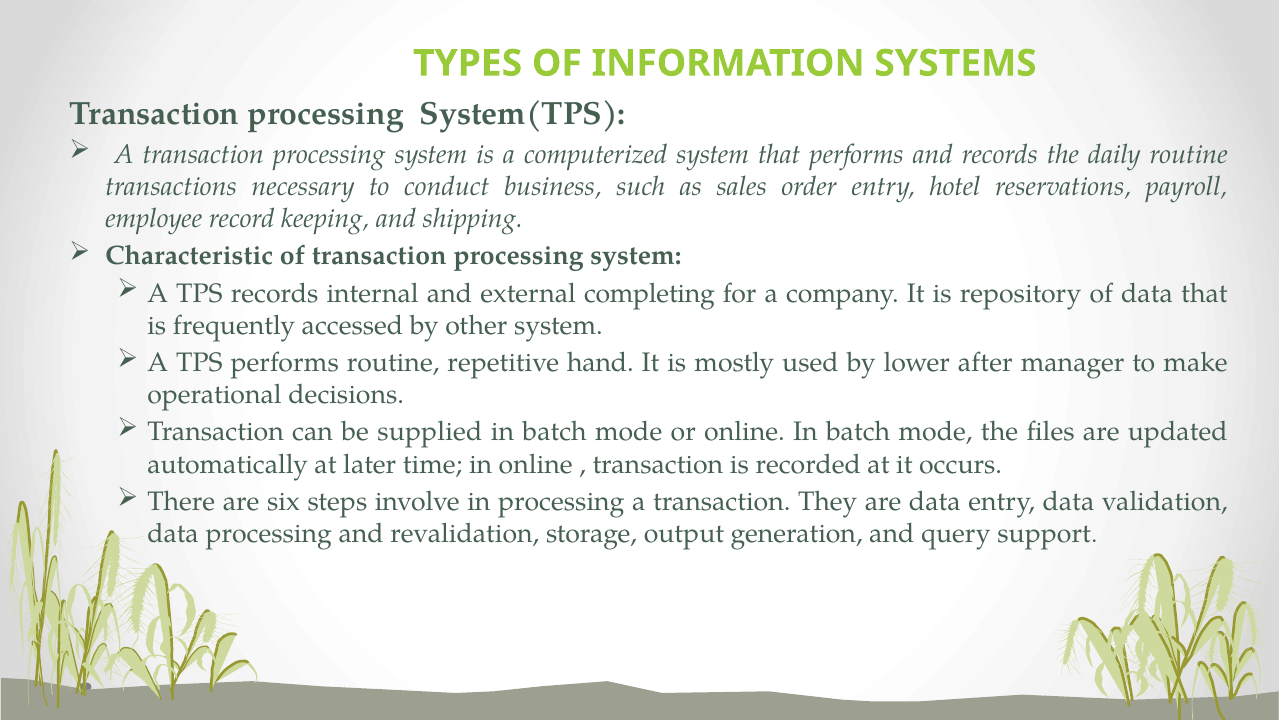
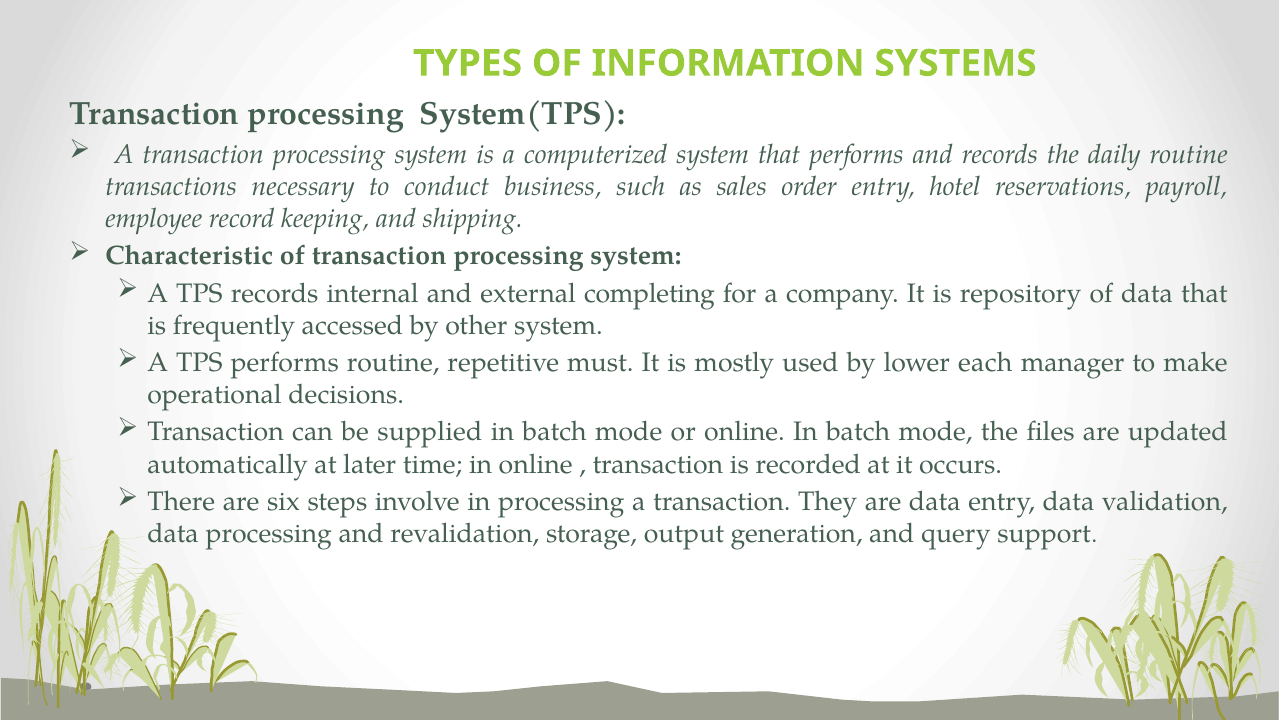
hand: hand -> must (600, 362)
after: after -> each (985, 362)
